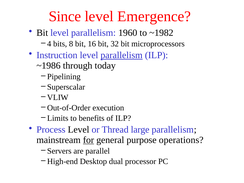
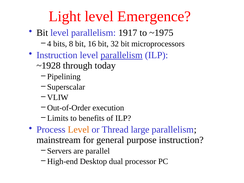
Since: Since -> Light (65, 16)
1960: 1960 -> 1917 (128, 33)
~1982: ~1982 -> ~1975 (161, 33)
~1986: ~1986 -> ~1928 (49, 65)
Level colour: black -> orange (79, 130)
for underline: present -> none (88, 140)
purpose operations: operations -> instruction (181, 140)
